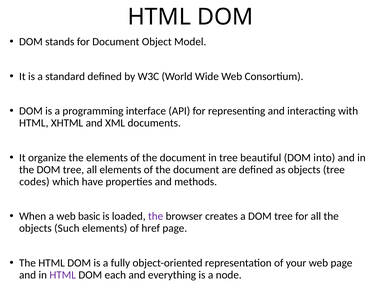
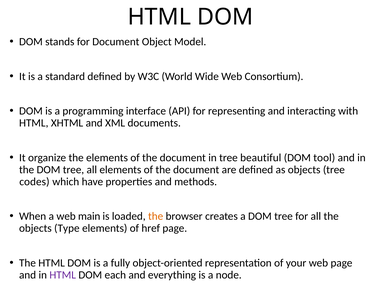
into: into -> tool (324, 157)
basic: basic -> main (89, 216)
the colour: purple -> orange (156, 216)
Such: Such -> Type (67, 228)
